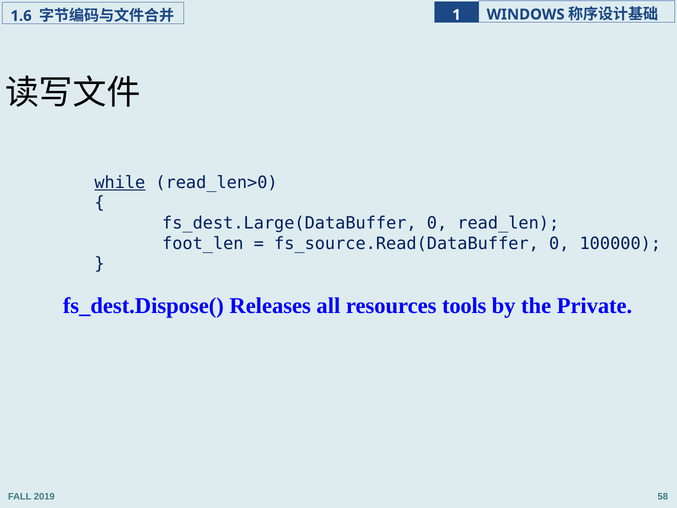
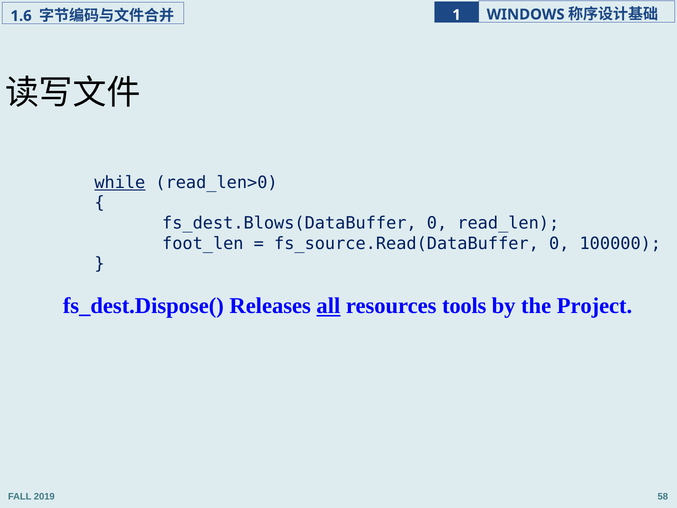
fs_dest.Large(DataBuffer: fs_dest.Large(DataBuffer -> fs_dest.Blows(DataBuffer (289, 223)
all underline: none -> present (328, 306)
Private: Private -> Project (594, 306)
